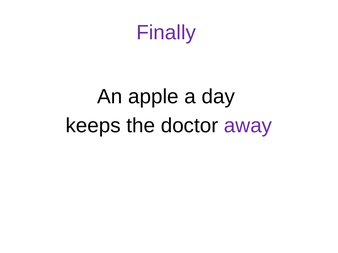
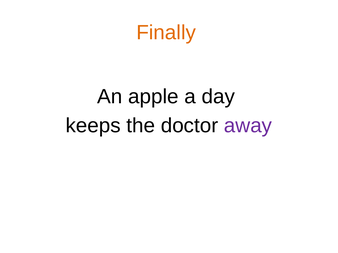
Finally colour: purple -> orange (166, 33)
